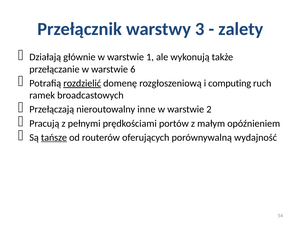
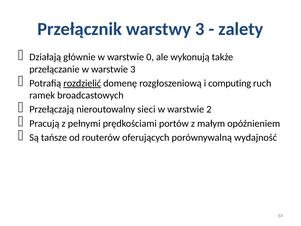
1: 1 -> 0 (150, 57)
warstwie 6: 6 -> 3 (133, 69)
inne: inne -> sieci (146, 109)
tańsze underline: present -> none (54, 137)
